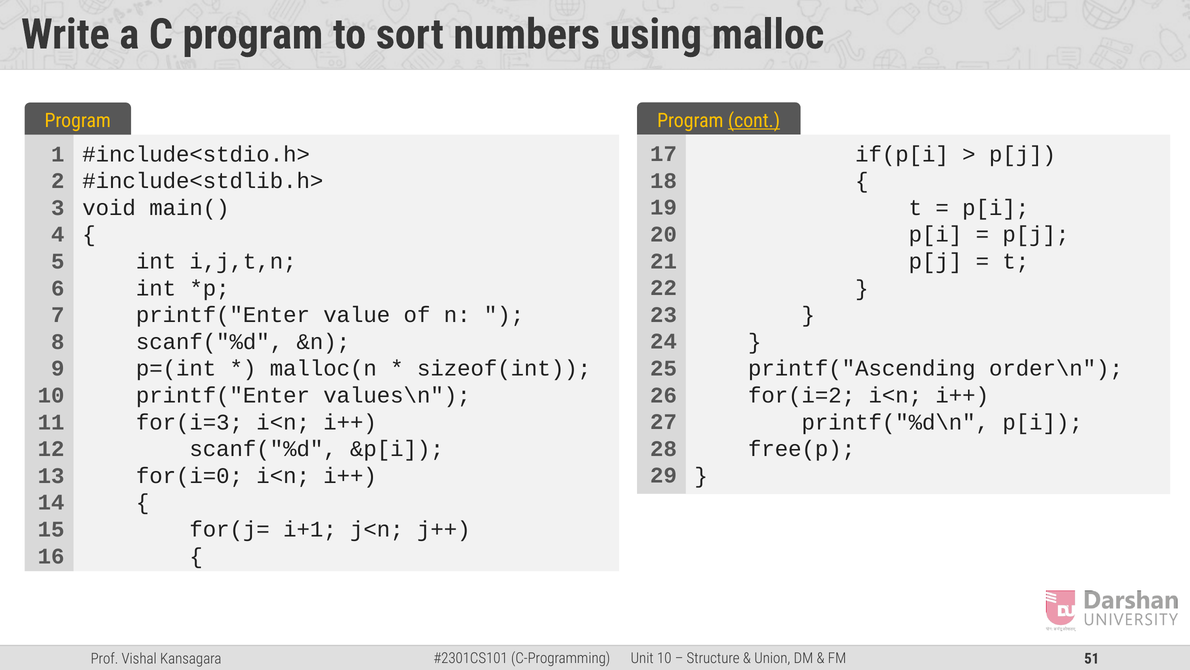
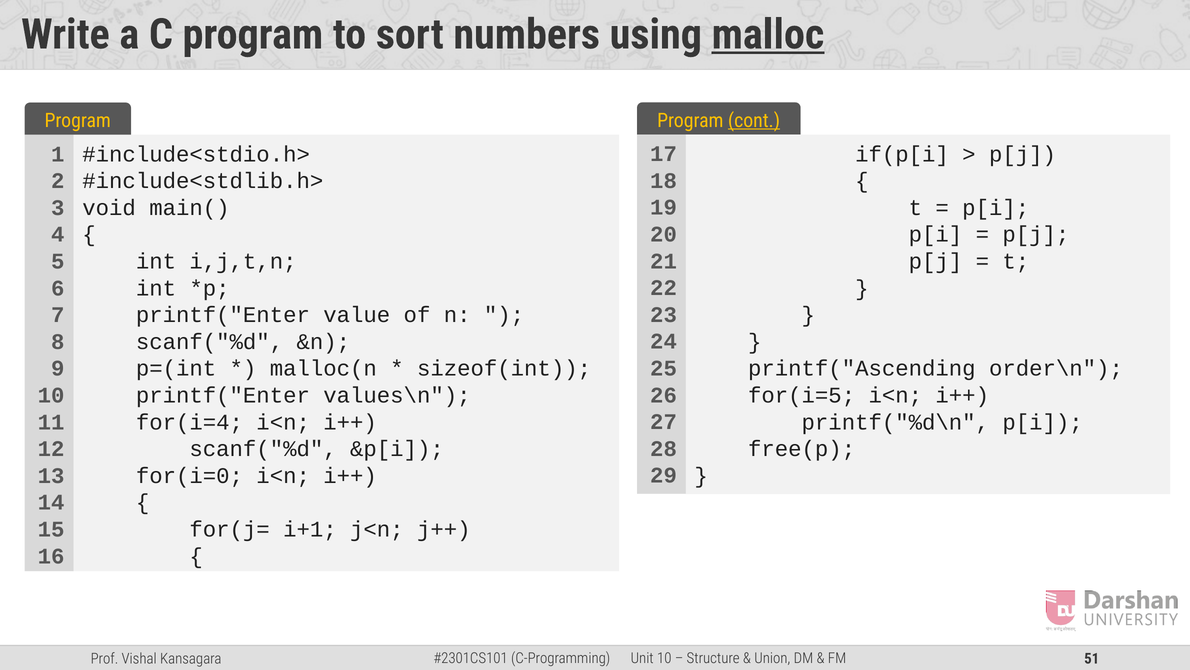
malloc underline: none -> present (768, 34)
for(i=2: for(i=2 -> for(i=5 (802, 395)
for(i=3: for(i=3 -> for(i=4 (189, 422)
